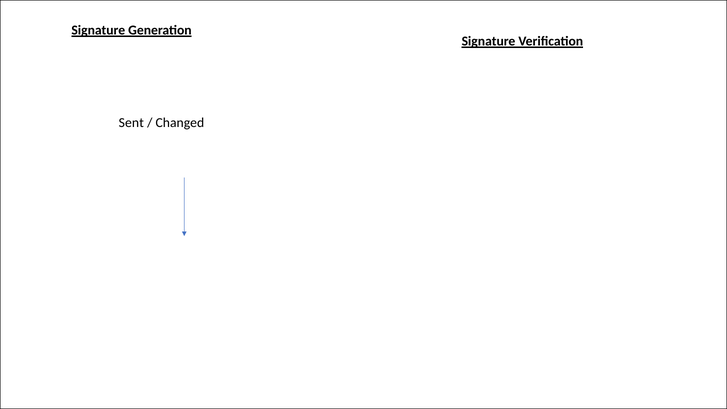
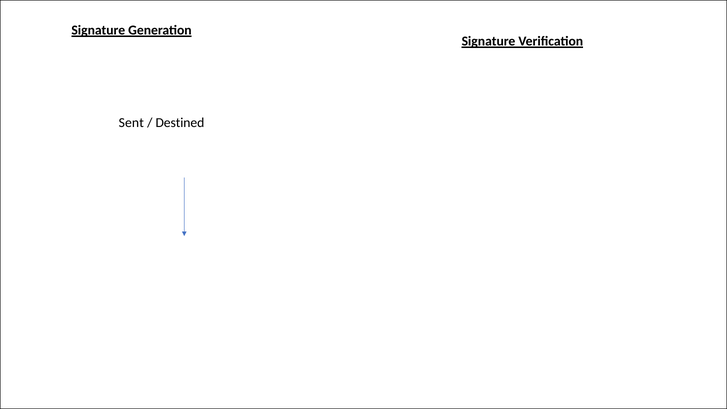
Changed: Changed -> Destined (180, 123)
